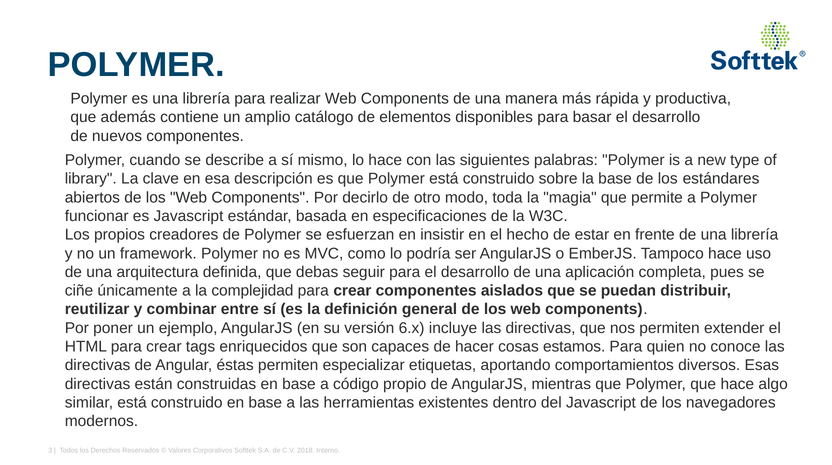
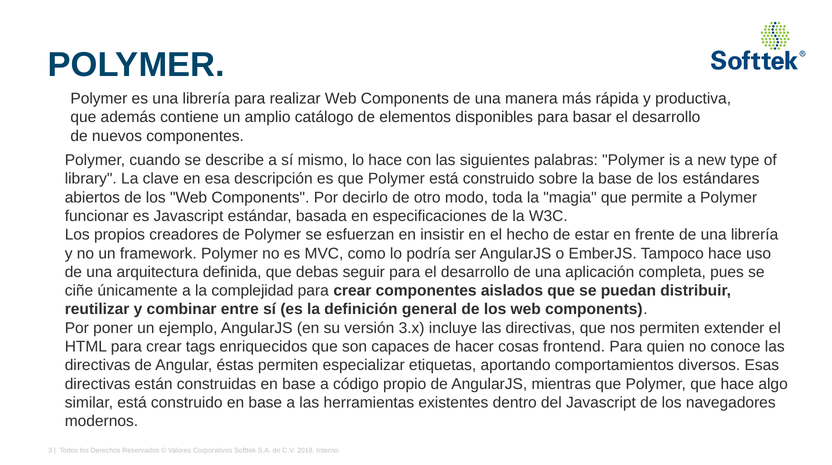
6.x: 6.x -> 3.x (412, 328)
estamos: estamos -> frontend (574, 347)
